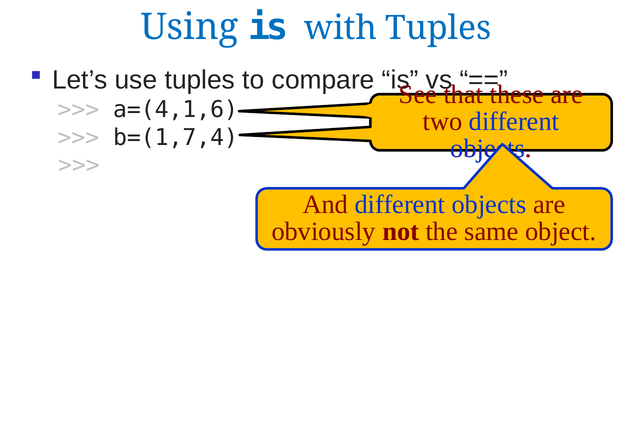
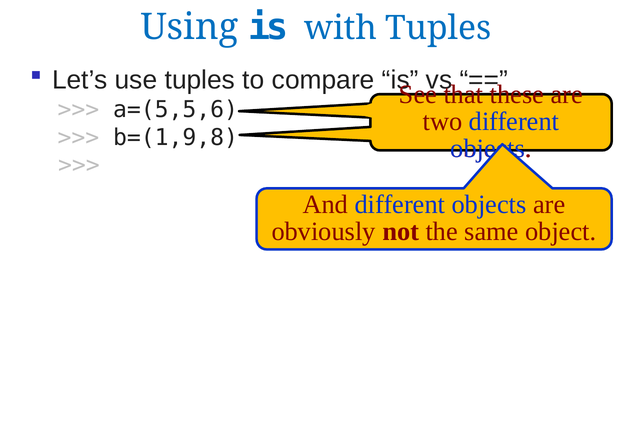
a=(4,1,6: a=(4,1,6 -> a=(5,5,6 (176, 110)
b=(1,7,4: b=(1,7,4 -> b=(1,9,8 (176, 137)
